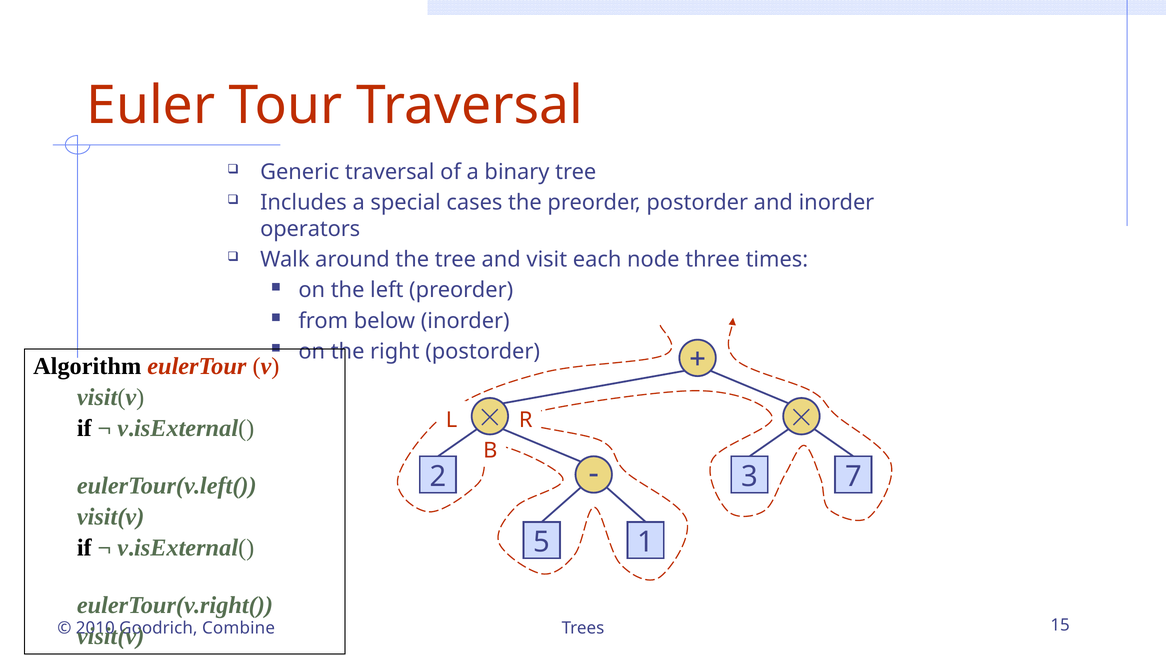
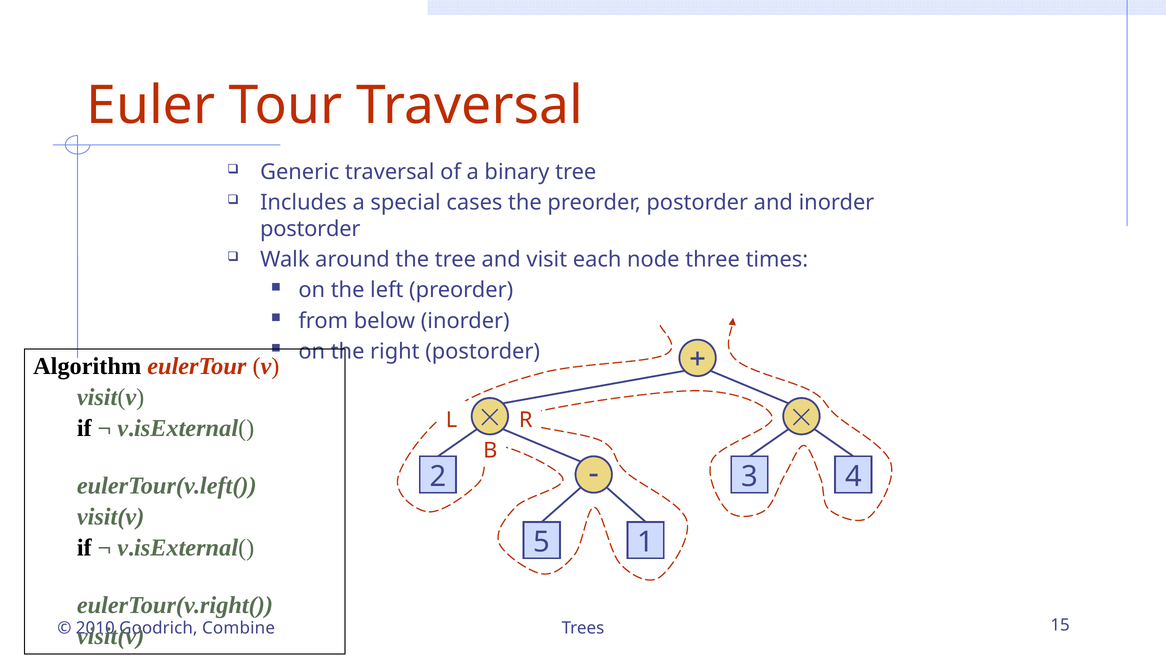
operators: operators -> postorder (310, 229)
7: 7 -> 4 (853, 476)
